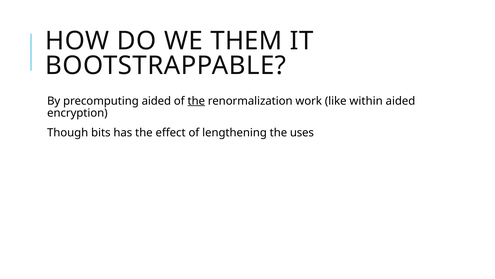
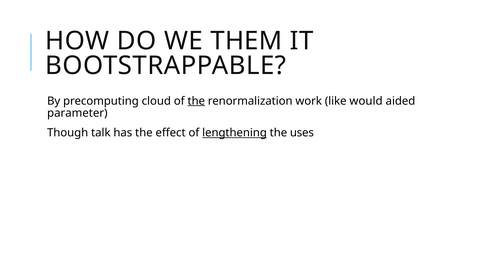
precomputing aided: aided -> cloud (156, 101)
within: within -> would (366, 101)
encryption: encryption -> parameter (77, 113)
bits: bits -> talk (101, 132)
lengthening underline: none -> present (235, 132)
